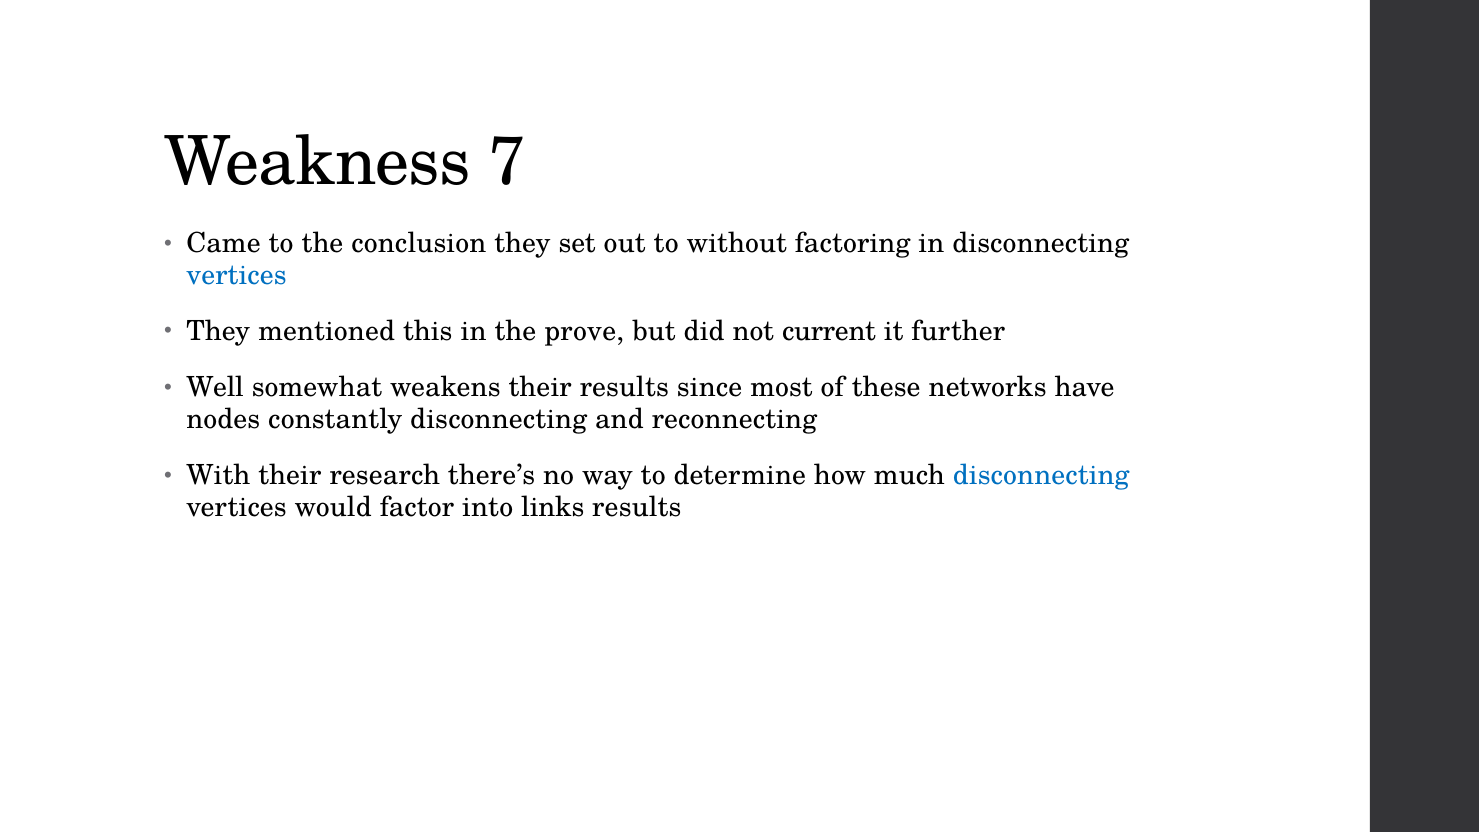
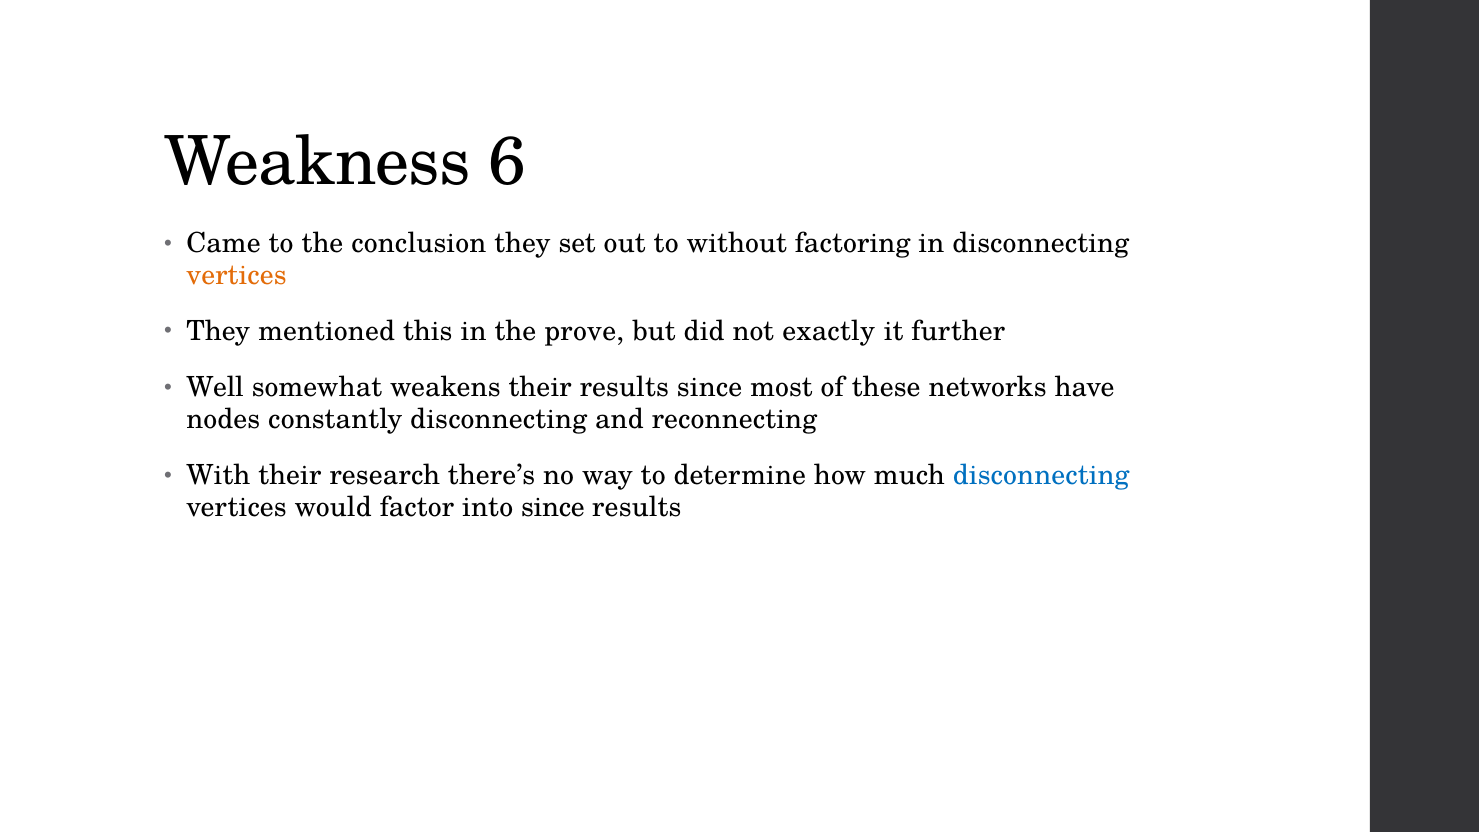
7: 7 -> 6 (507, 163)
vertices colour: blue -> orange (236, 275)
current: current -> exactly (829, 331)
into links: links -> since (553, 507)
